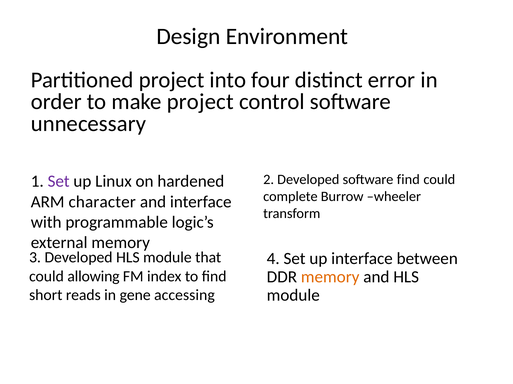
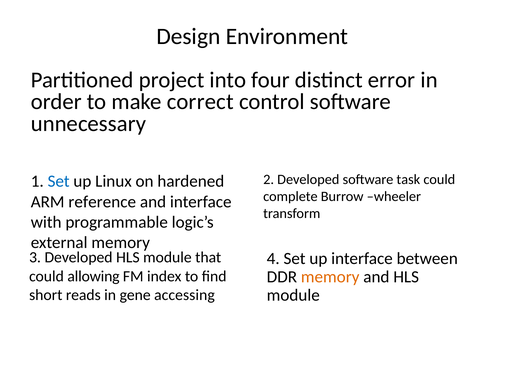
make project: project -> correct (200, 102)
software find: find -> task (408, 180)
Set colour: purple -> blue (59, 182)
character: character -> reference (102, 202)
